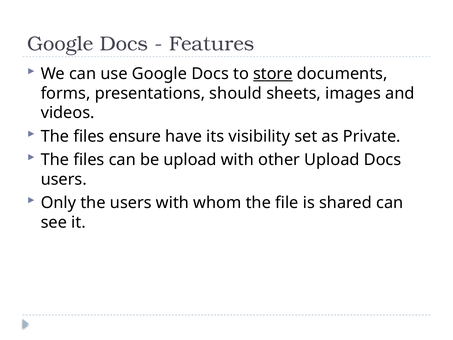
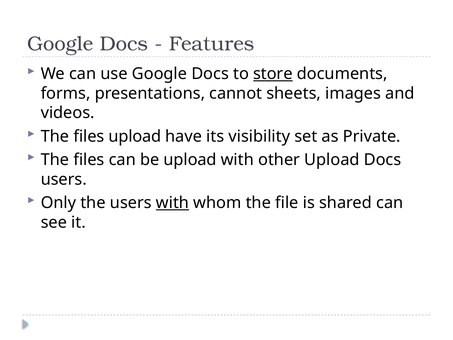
should: should -> cannot (236, 93)
files ensure: ensure -> upload (135, 136)
with underline: none -> present (172, 203)
